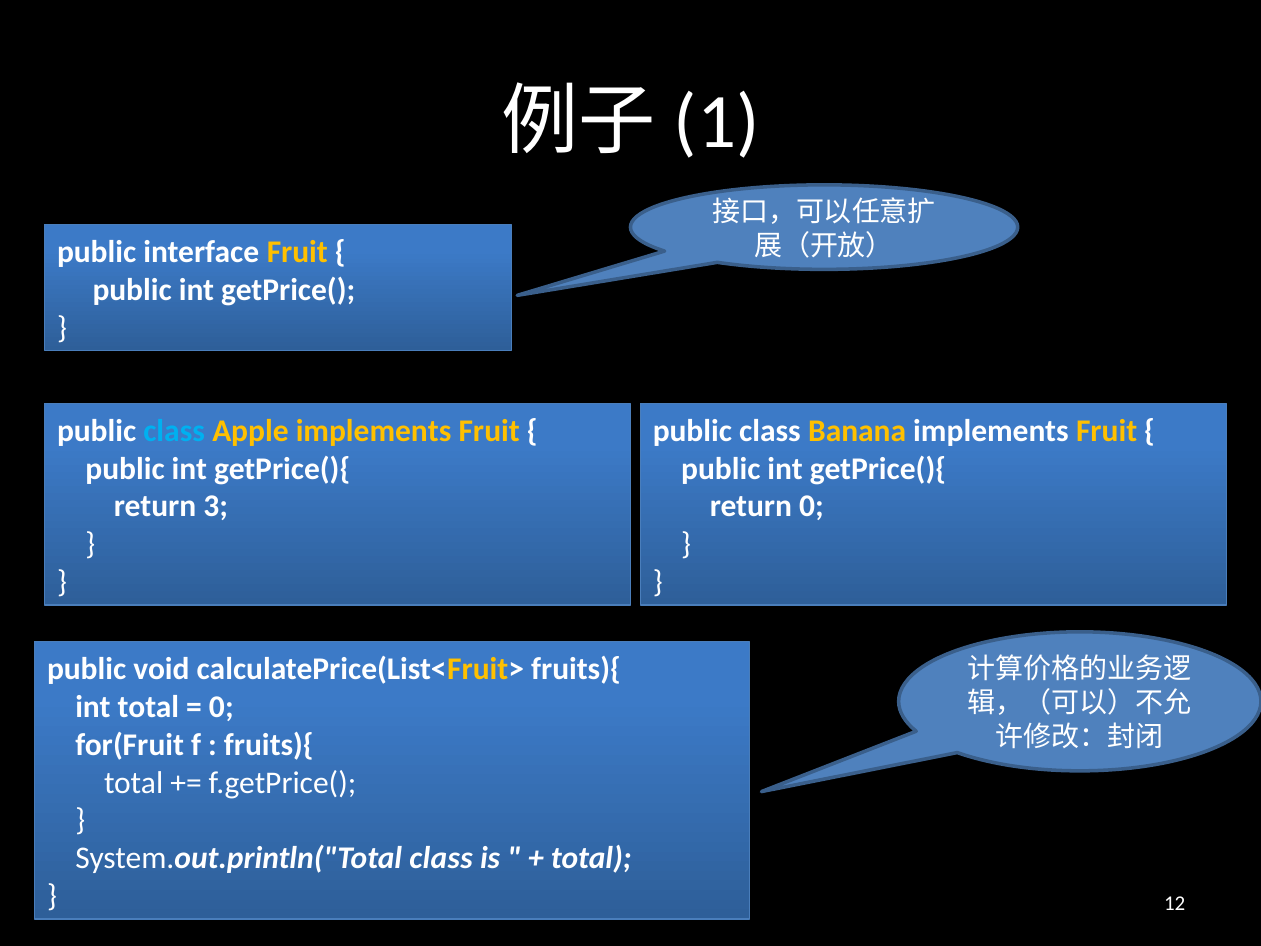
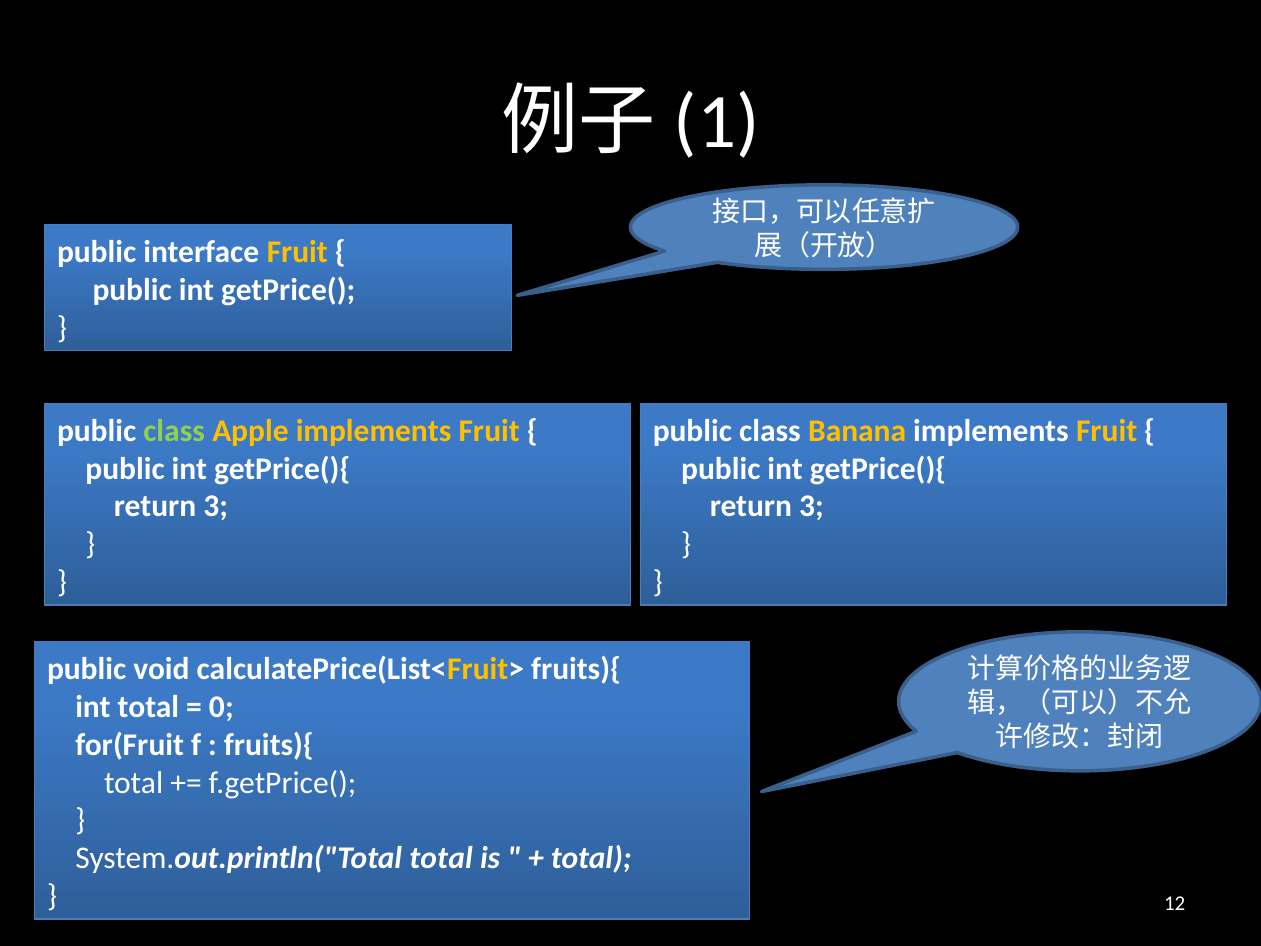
class colour: light blue -> light green (174, 431)
0: 0 -> 3 (811, 506)
System.out.println("Total class: class -> total (441, 858)
